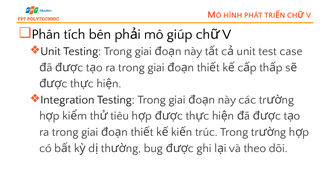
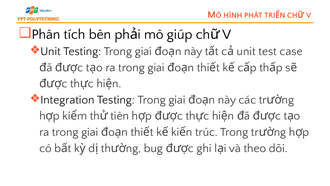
tiêu: tiêu -> tiên (120, 116)
